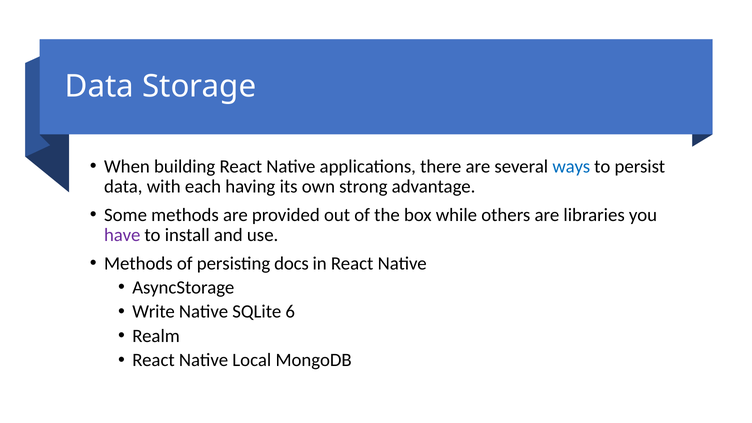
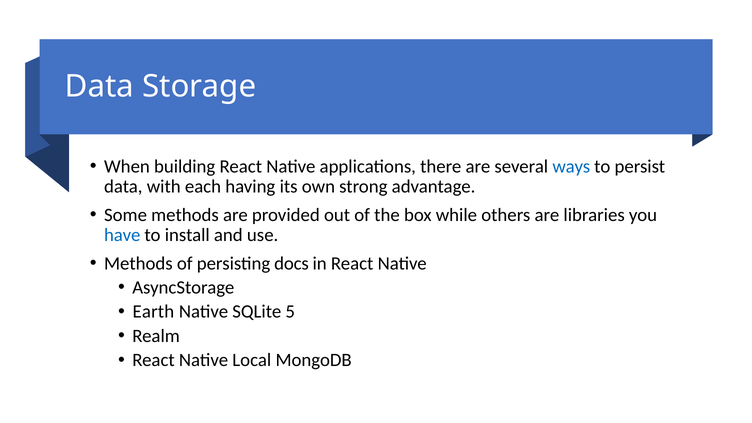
have colour: purple -> blue (122, 235)
Write: Write -> Earth (153, 312)
6: 6 -> 5 (290, 312)
